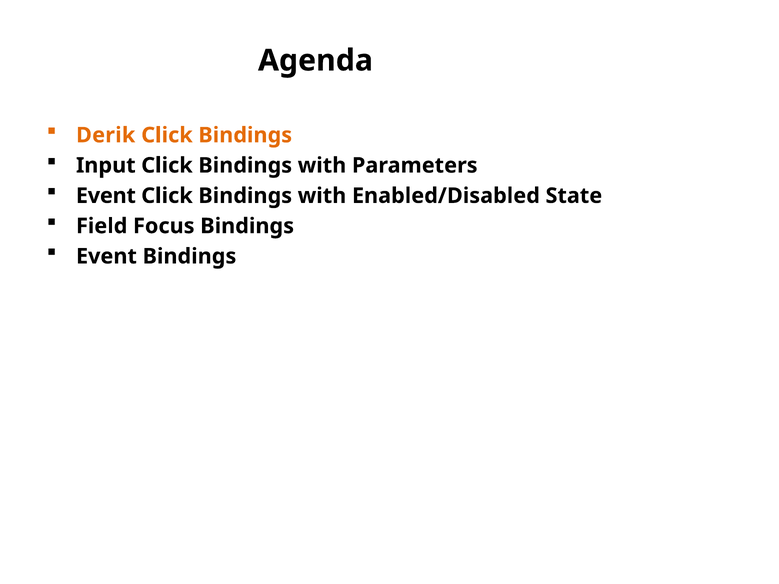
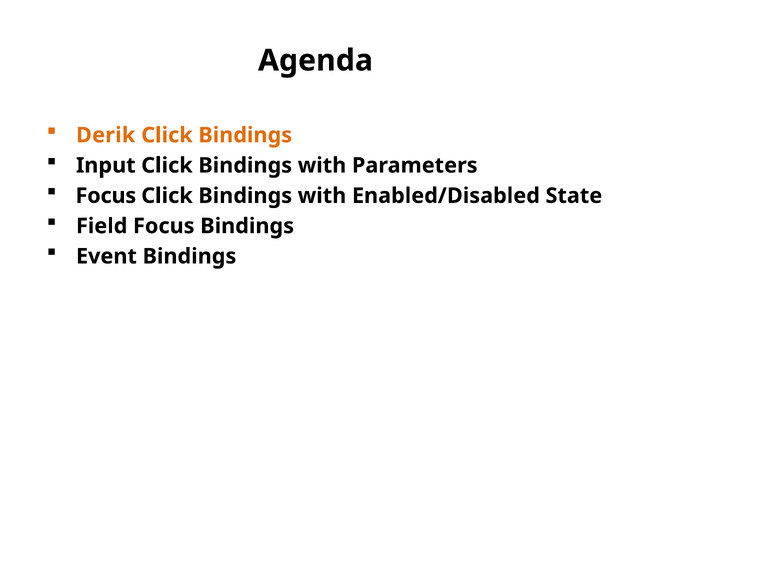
Event: Event -> Focus (106, 196)
